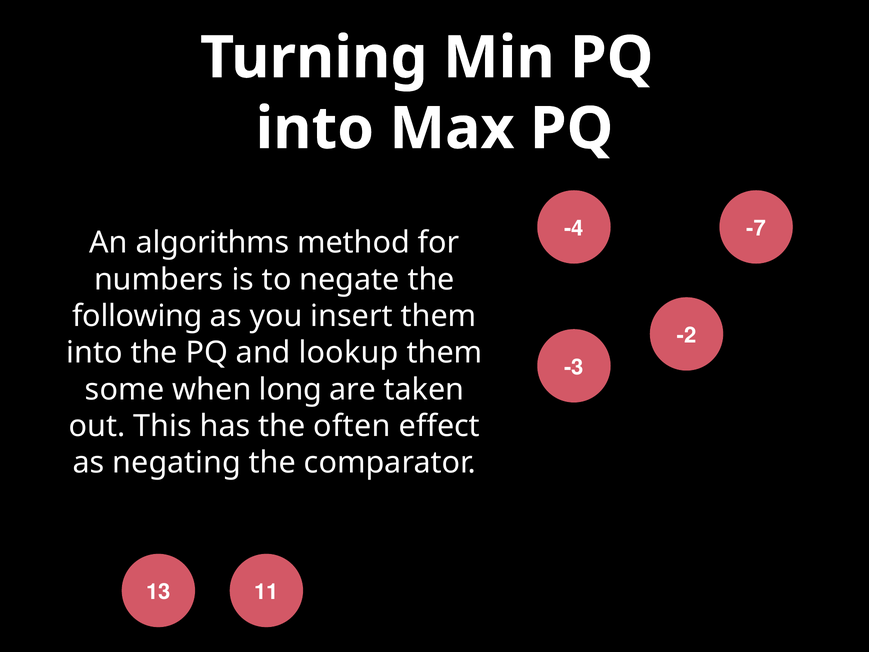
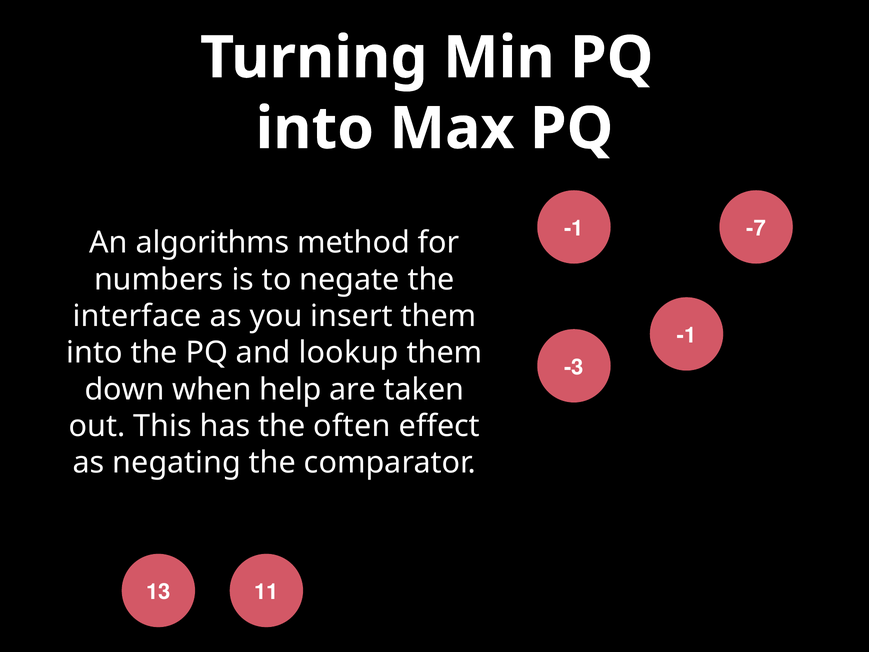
-4: -4 -> -1 (574, 228)
following: following -> interface (137, 316)
-2: -2 -> -1 (687, 335)
some: some -> down (125, 389)
long: long -> help (290, 389)
